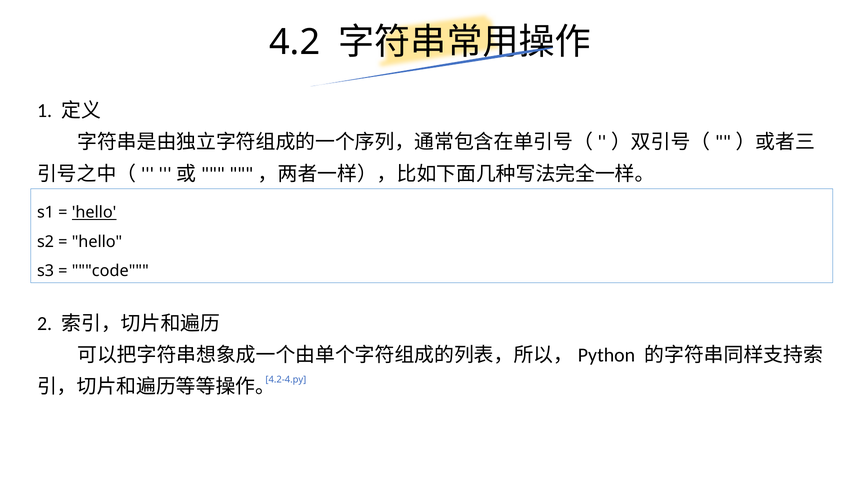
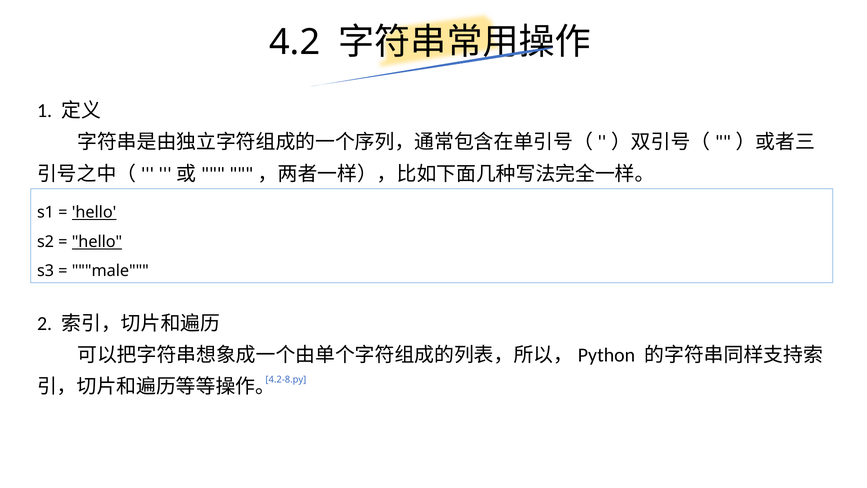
hello underline: none -> present (97, 242)
code: code -> male (110, 271)
4.2-4.py: 4.2-4.py -> 4.2-8.py (286, 380)
